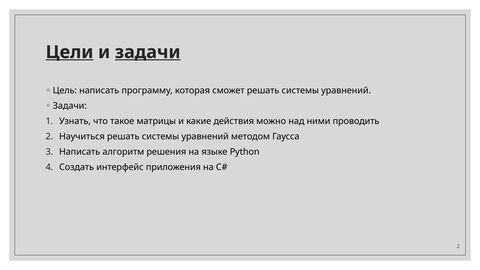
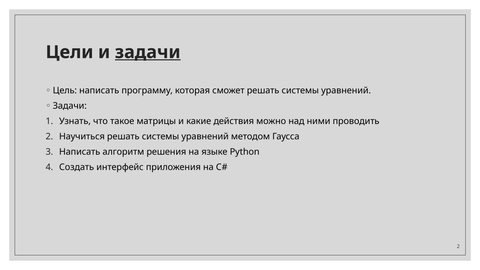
Цели underline: present -> none (69, 52)
